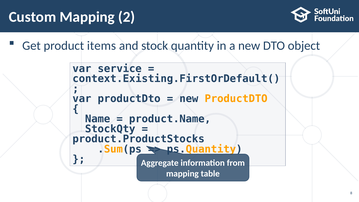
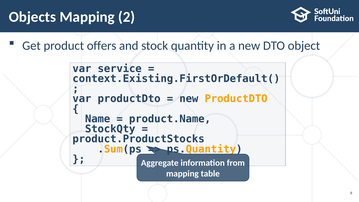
Custom: Custom -> Objects (32, 17)
items: items -> offers (102, 46)
